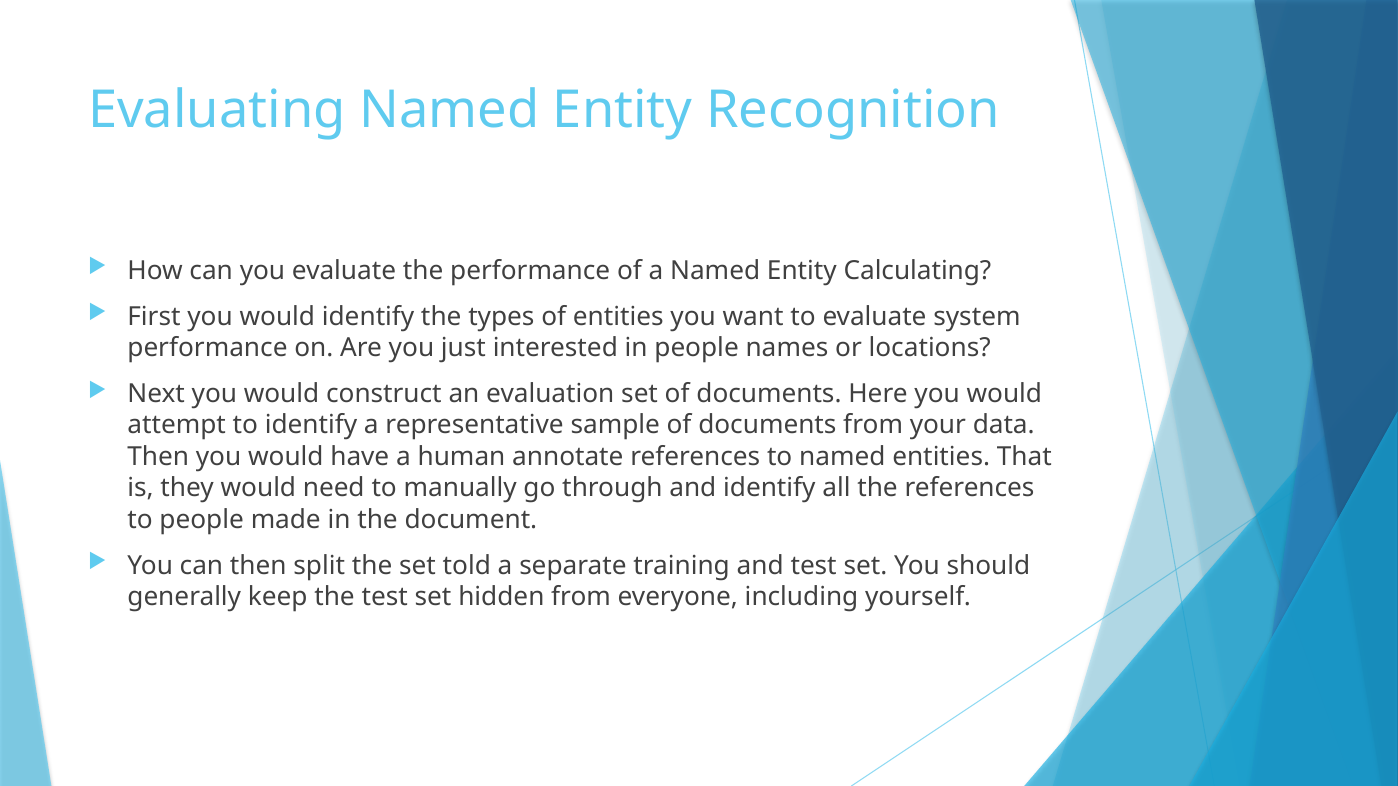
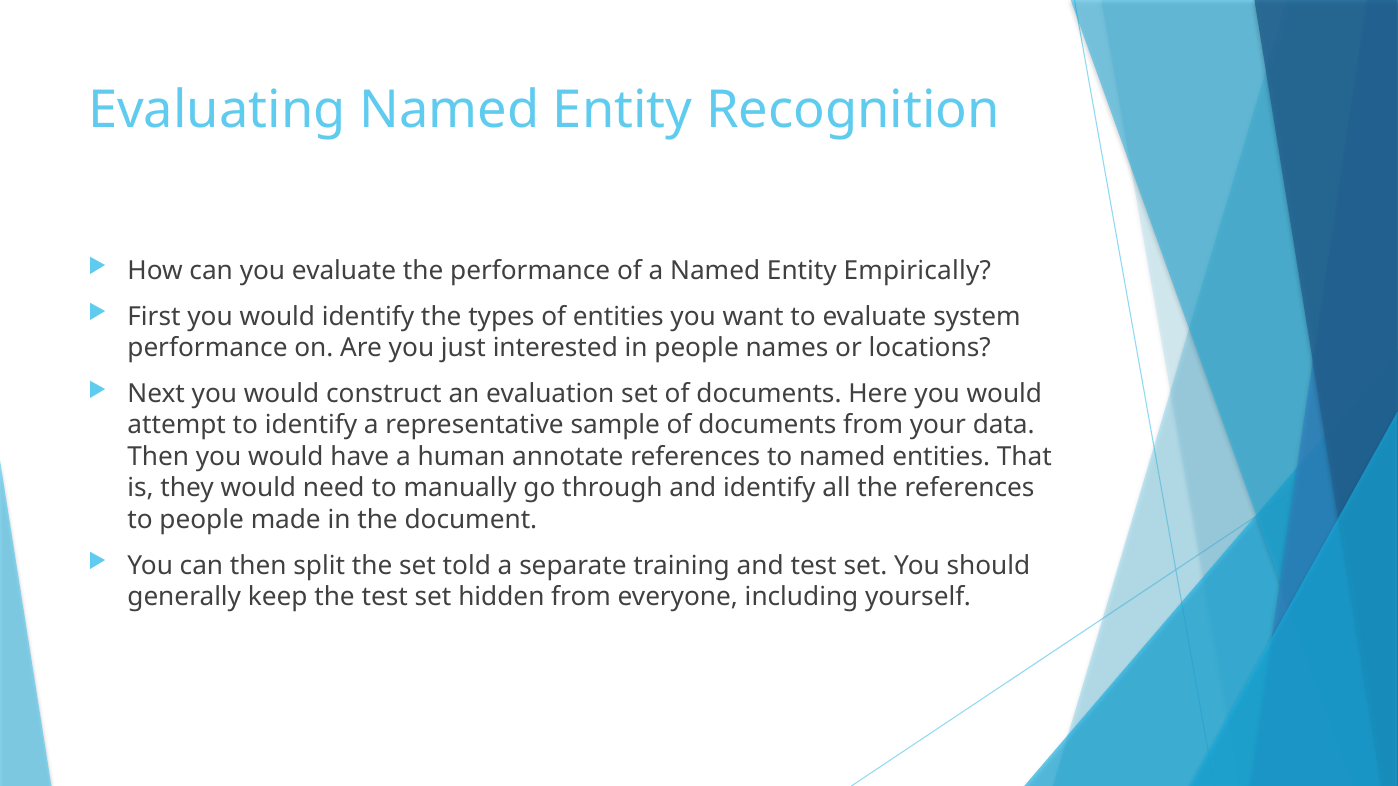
Calculating: Calculating -> Empirically (917, 271)
